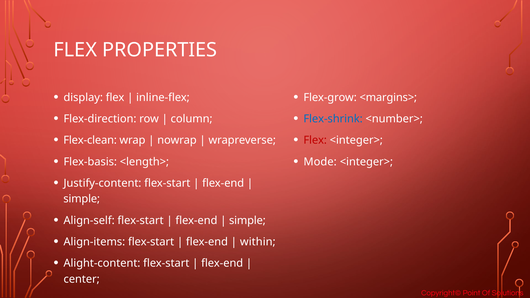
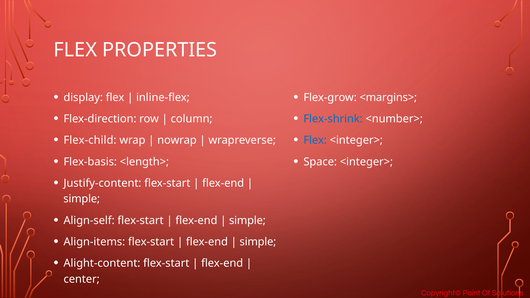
Flex-clean: Flex-clean -> Flex-child (90, 140)
Flex colour: red -> blue (315, 140)
Mode: Mode -> Space (320, 162)
within: within -> simple (258, 242)
